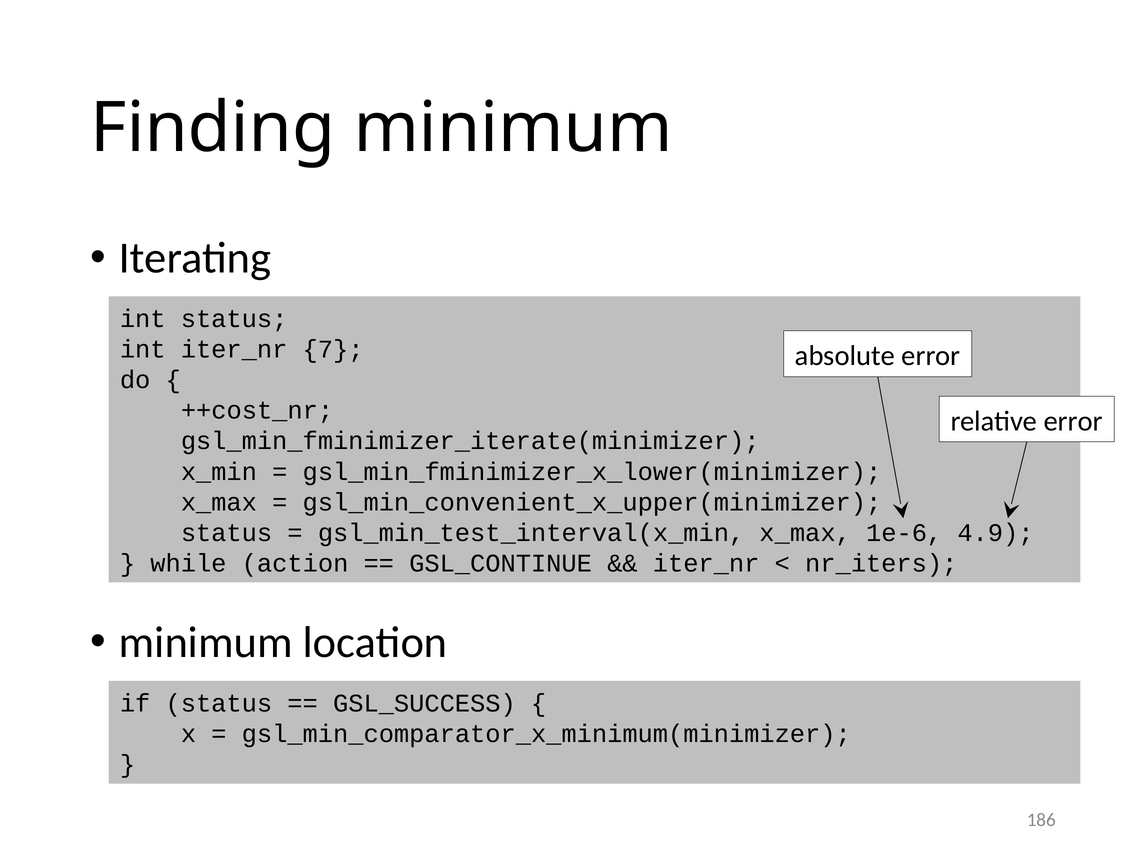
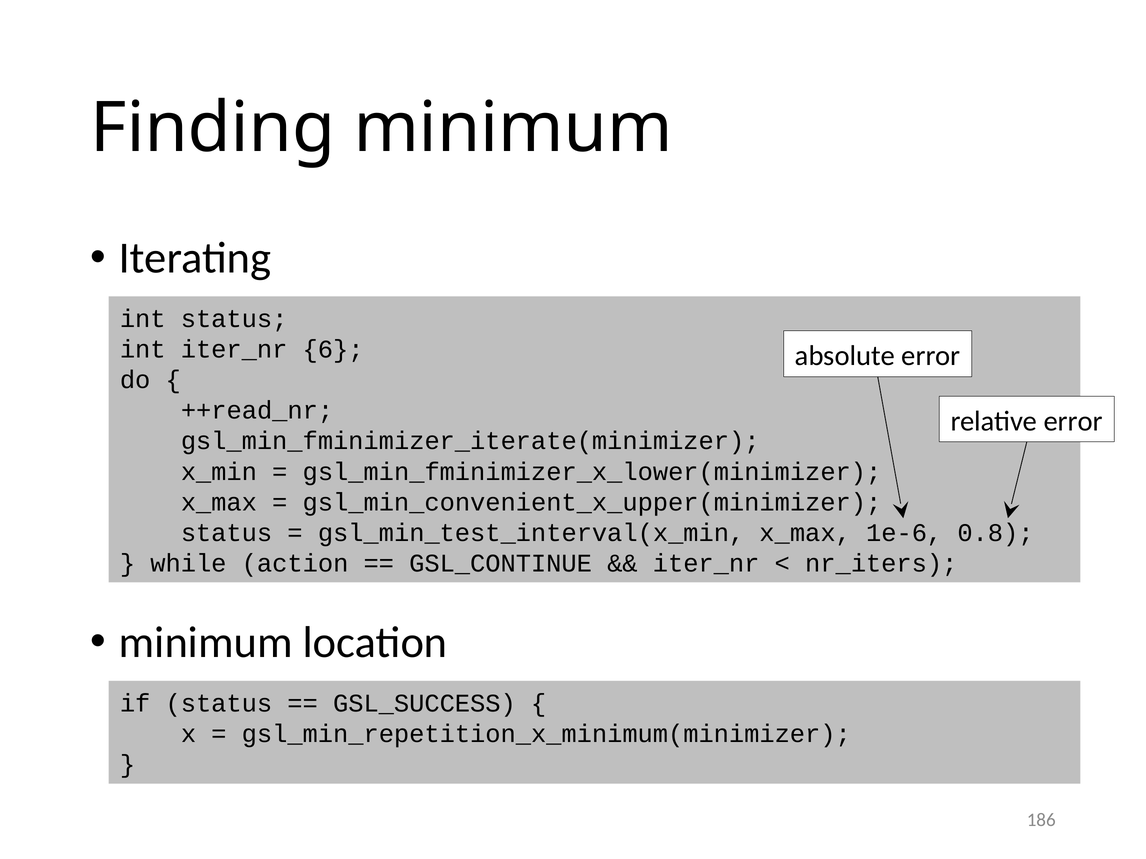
7: 7 -> 6 (333, 350)
++cost_nr: ++cost_nr -> ++read_nr (257, 411)
4.9: 4.9 -> 0.8 (995, 533)
gsl_min_comparator_x_minimum(minimizer: gsl_min_comparator_x_minimum(minimizer -> gsl_min_repetition_x_minimum(minimizer (546, 734)
